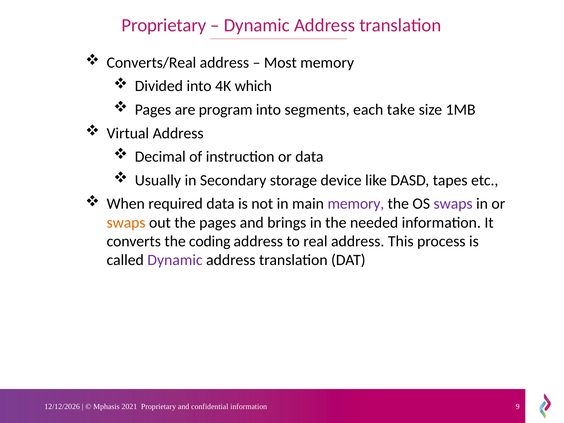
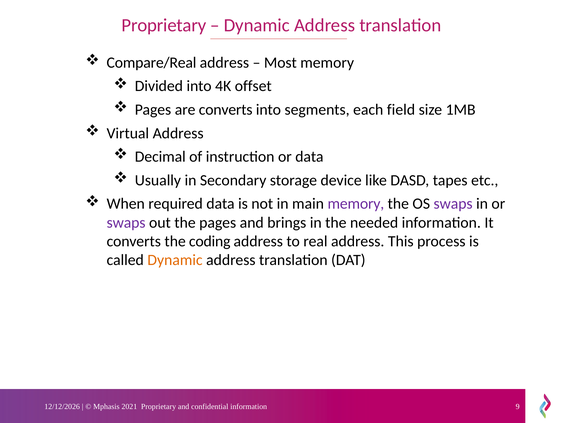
Converts/Real: Converts/Real -> Compare/Real (151, 63)
which: which -> offset (253, 86)
are program: program -> converts (226, 110)
take: take -> field (401, 110)
swaps colour: orange -> purple (126, 223)
Dynamic colour: purple -> orange (175, 260)
